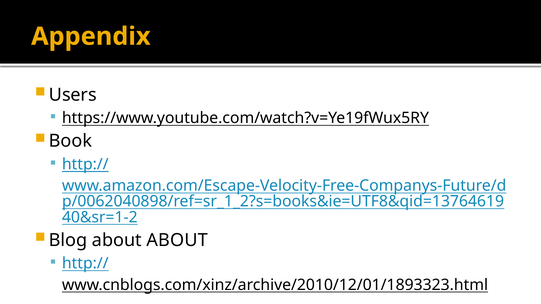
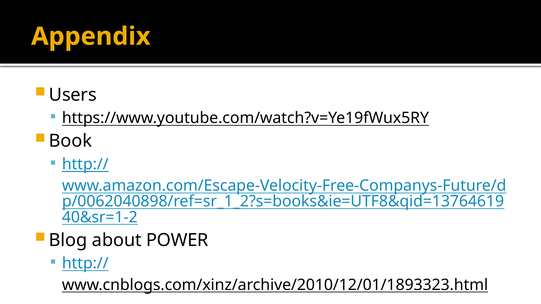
about ABOUT: ABOUT -> POWER (177, 240)
